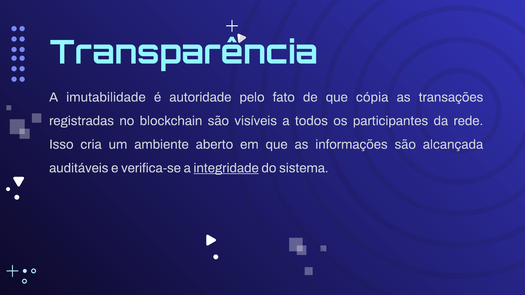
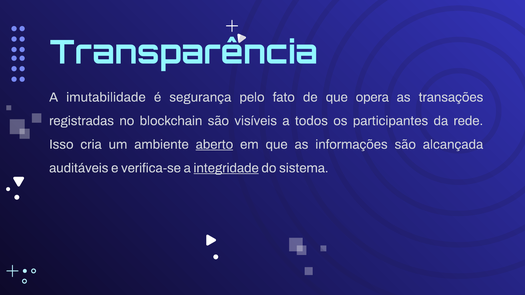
autoridade: autoridade -> segurança (200, 97)
cópia: cópia -> opera (372, 97)
aberto underline: none -> present (214, 145)
